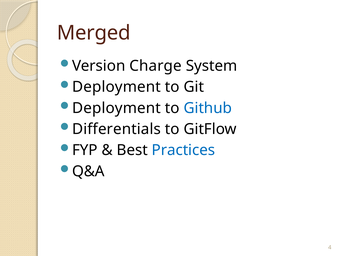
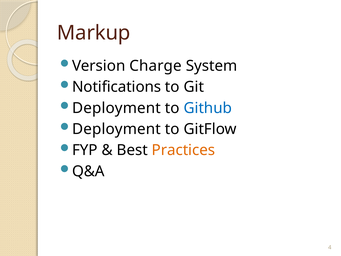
Merged: Merged -> Markup (94, 33)
Deployment: Deployment -> Notifications (117, 87)
Differentials: Differentials -> Deployment (116, 129)
Practices colour: blue -> orange (183, 150)
